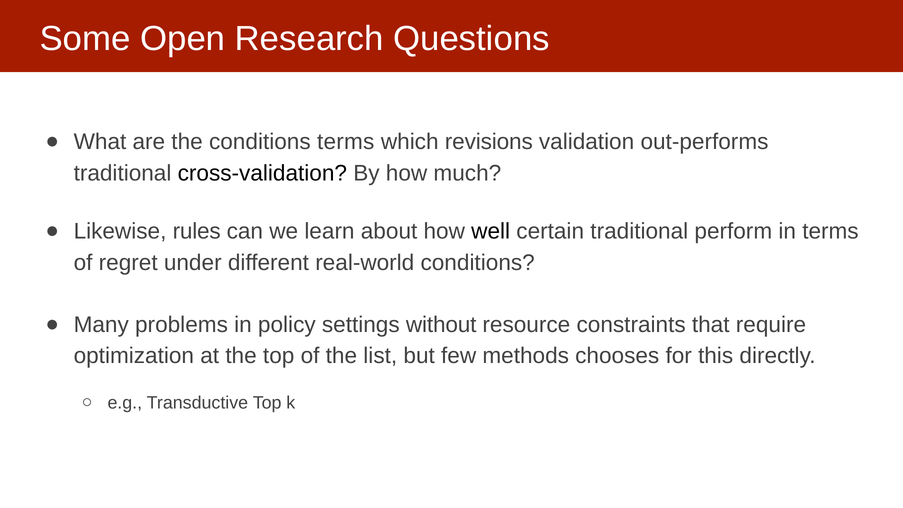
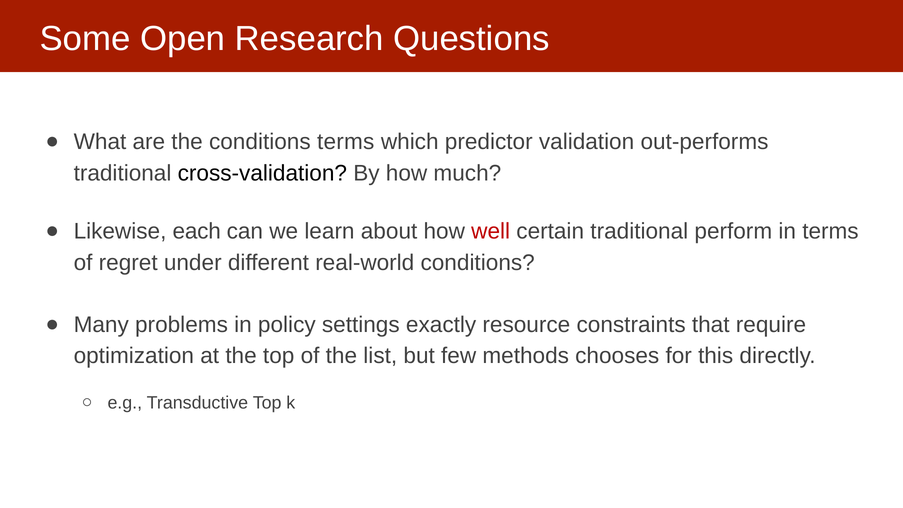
revisions: revisions -> predictor (489, 142)
rules: rules -> each (197, 231)
well colour: black -> red (491, 231)
without: without -> exactly (441, 325)
